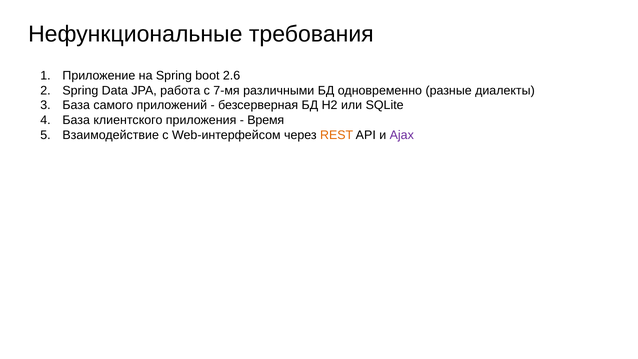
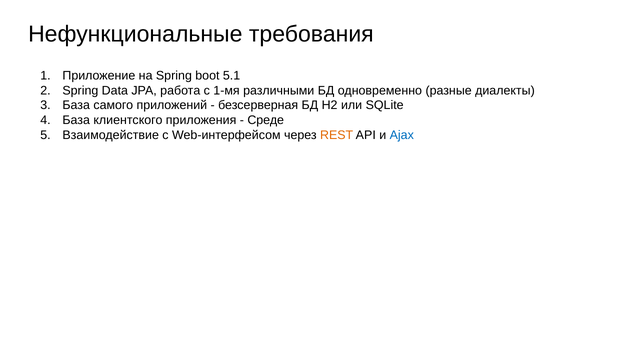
2.6: 2.6 -> 5.1 (232, 76)
7-мя: 7-мя -> 1-мя (227, 90)
Время: Время -> Среде (266, 120)
Ajax colour: purple -> blue (402, 135)
